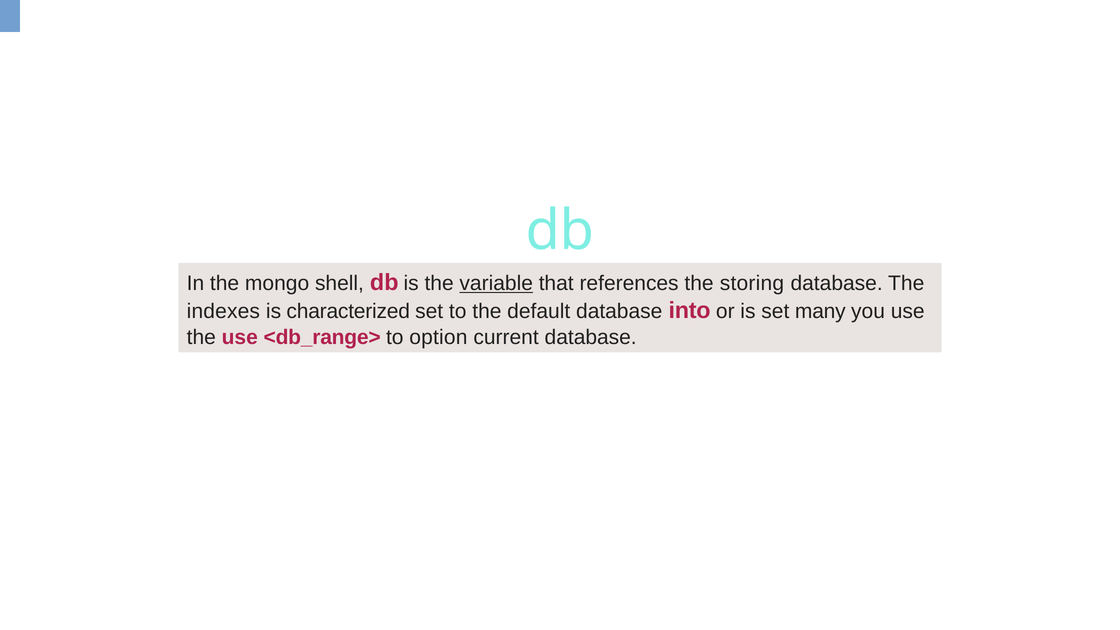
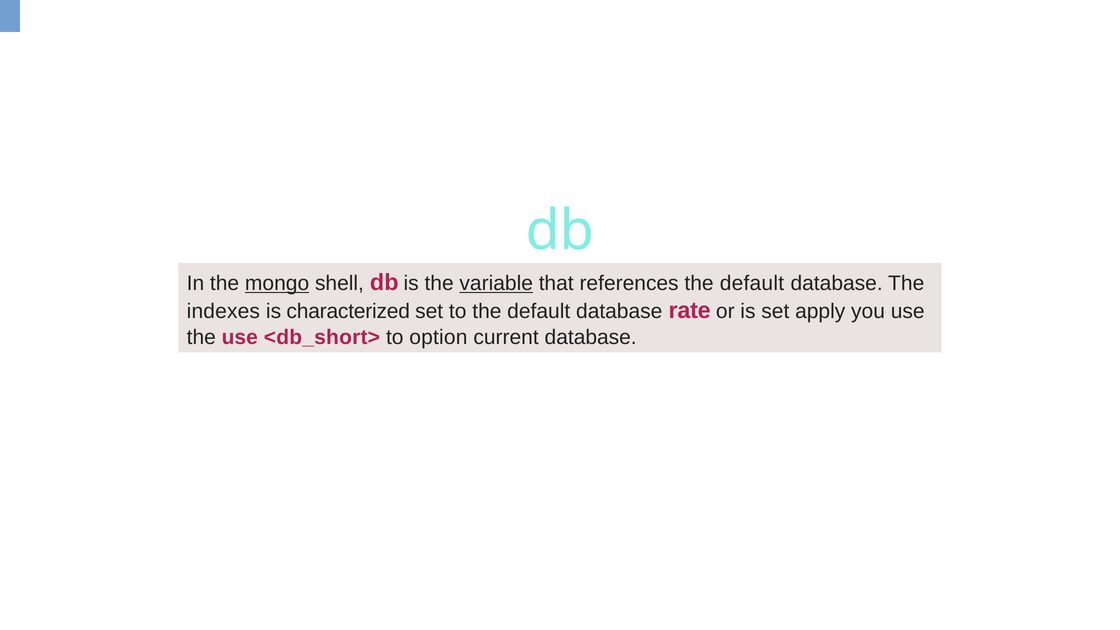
mongo underline: none -> present (277, 283)
references the storing: storing -> default (752, 283)
into: into -> rate (690, 311)
many: many -> apply (820, 311)
<db_range>: <db_range> -> <db_short> (322, 337)
